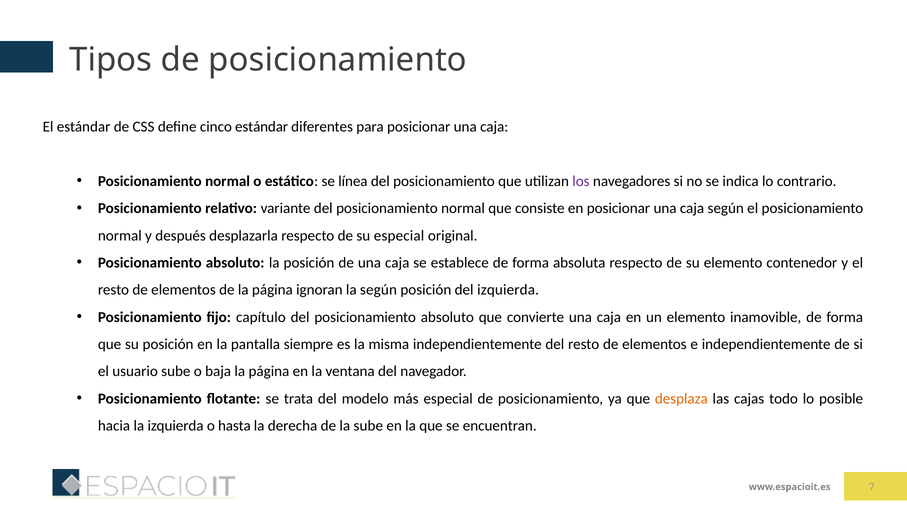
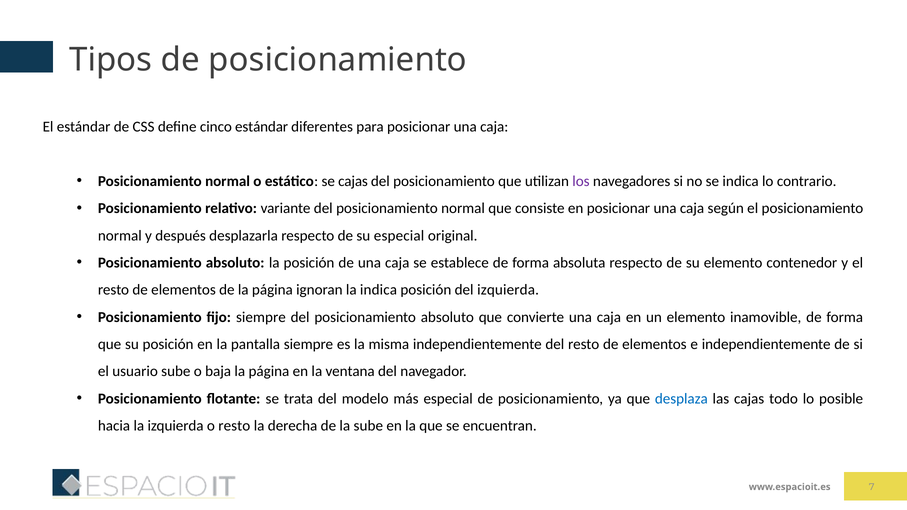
se línea: línea -> cajas (353, 181)
la según: según -> indica (378, 290)
fijo capítulo: capítulo -> siempre (261, 317)
desplaza colour: orange -> blue (681, 399)
o hasta: hasta -> resto (234, 426)
